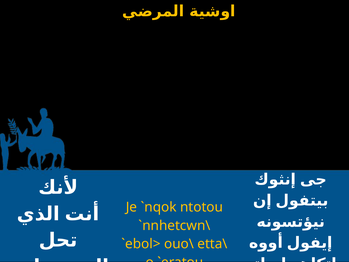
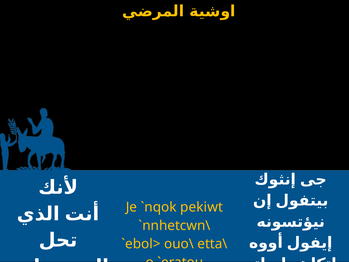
ntotou: ntotou -> pekiwt (202, 207)
